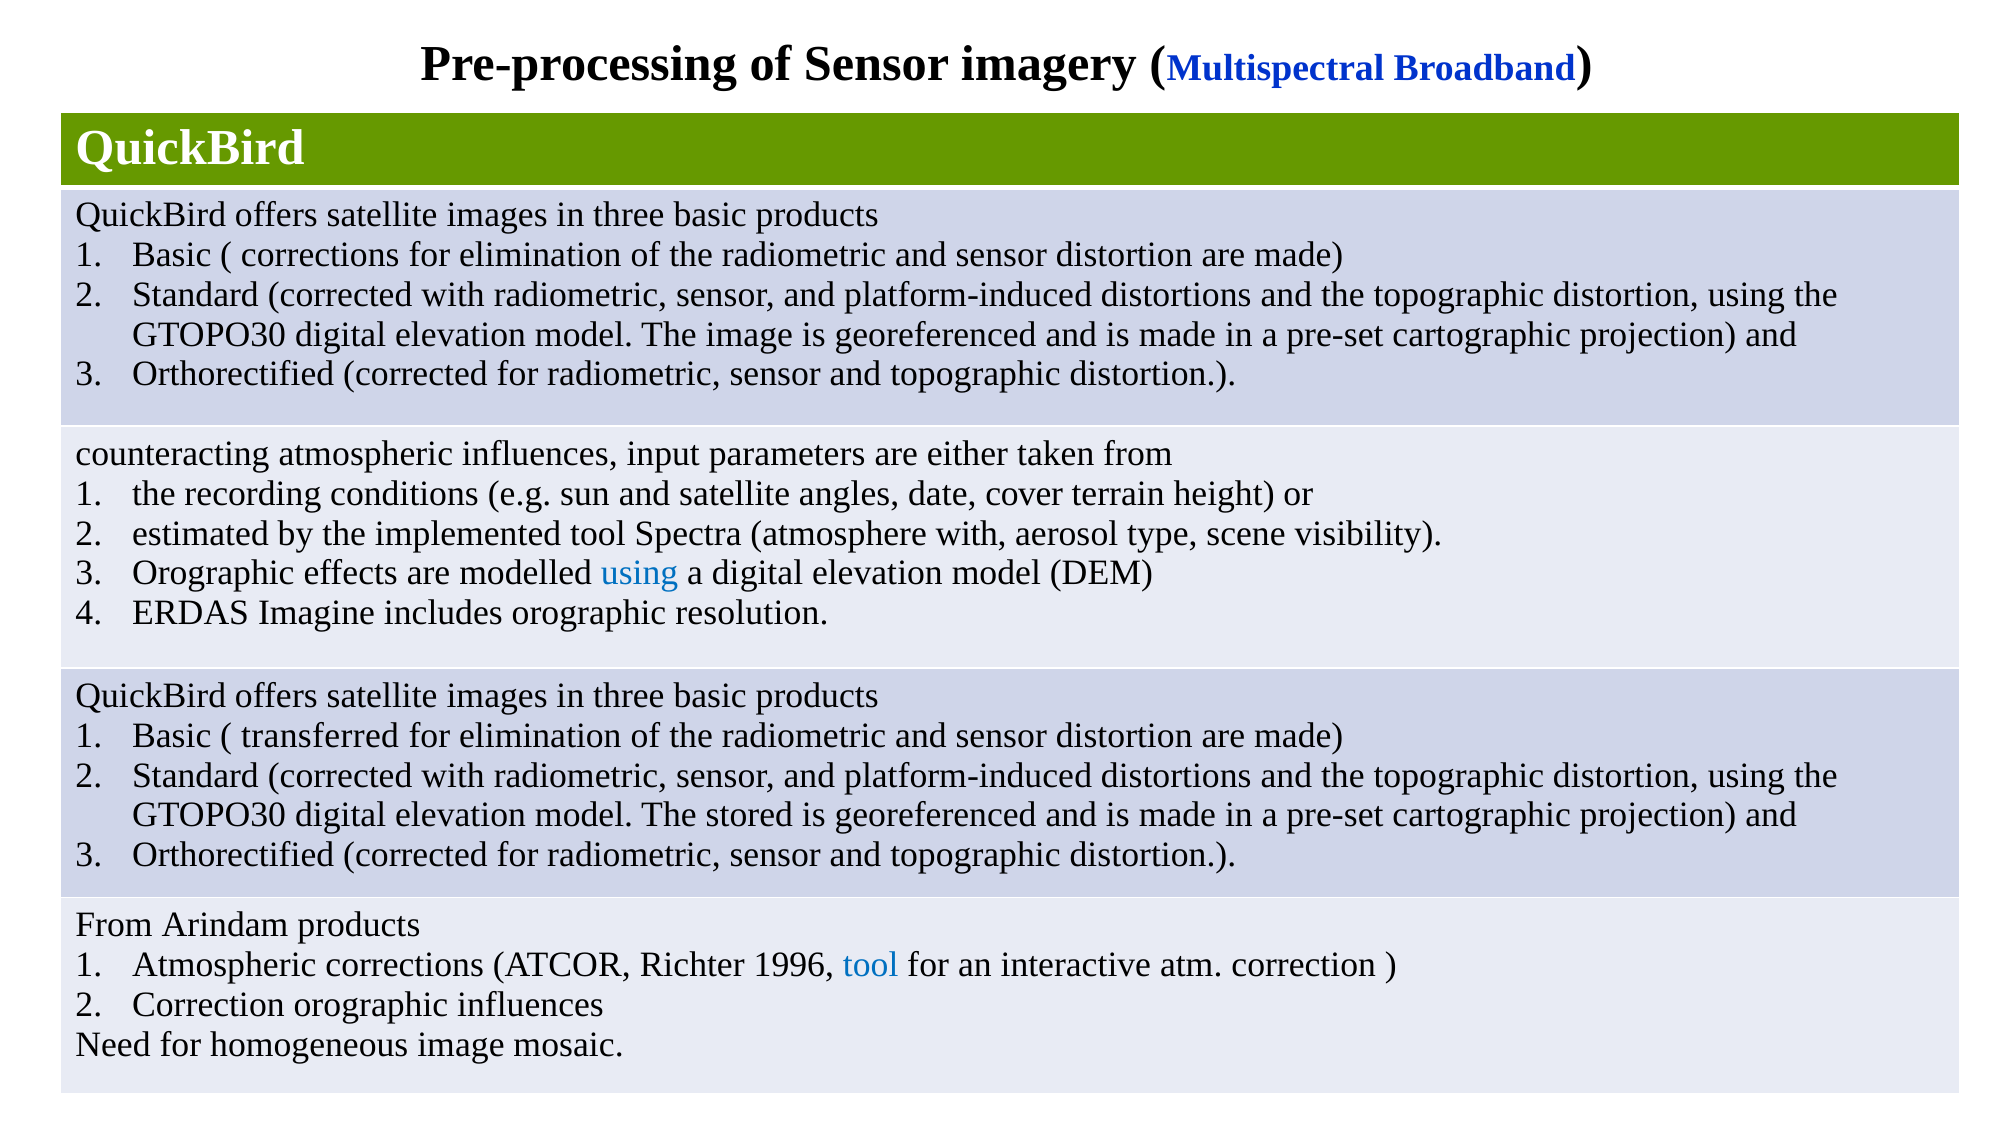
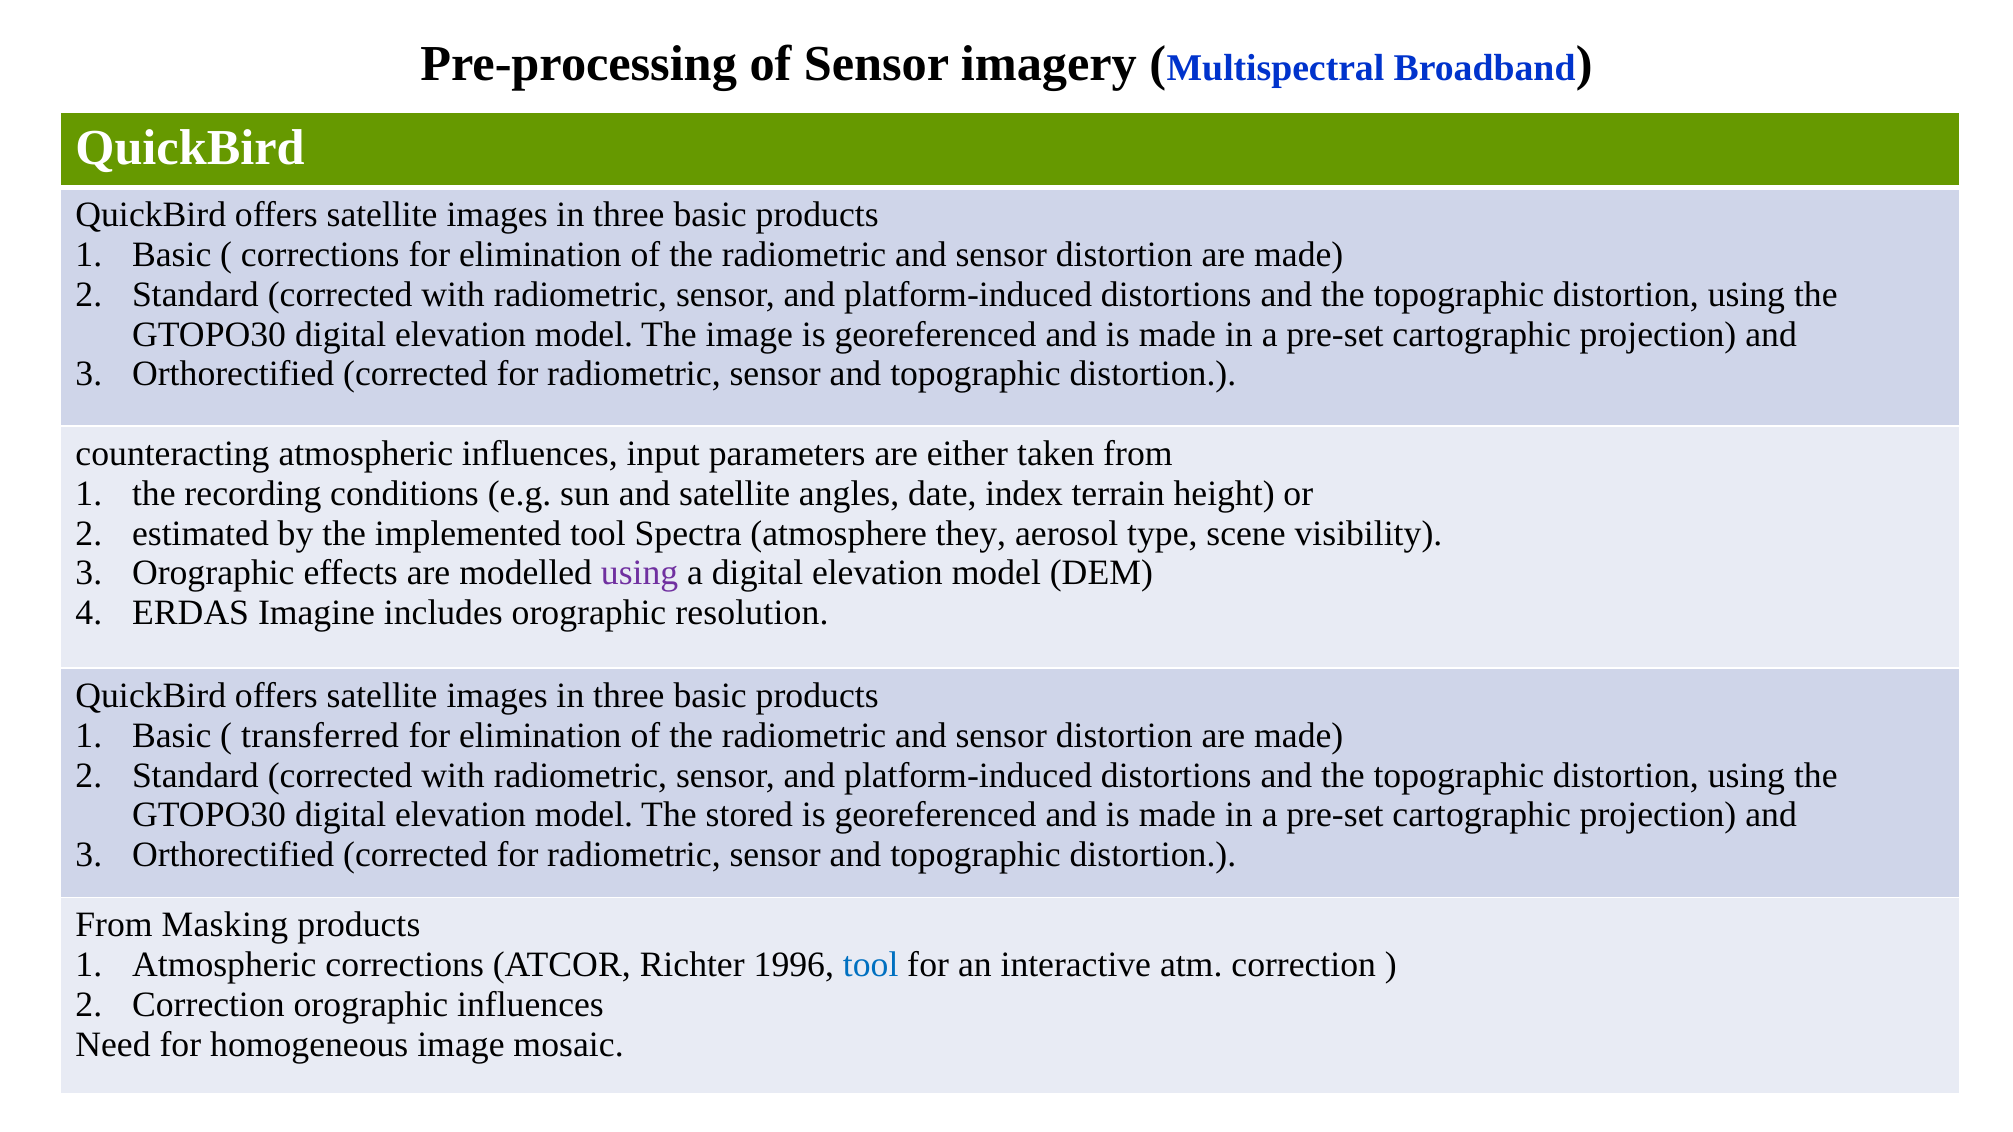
cover: cover -> index (1024, 494)
atmosphere with: with -> they (971, 534)
using colour: blue -> purple (640, 573)
Arindam: Arindam -> Masking (225, 925)
